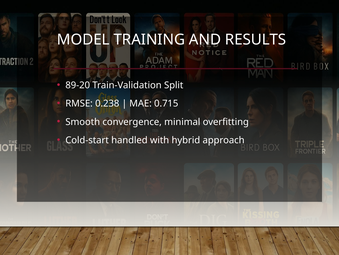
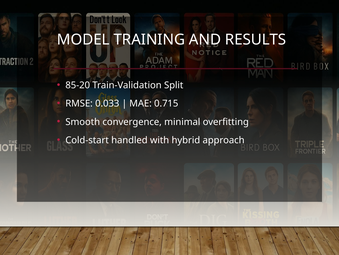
89-20: 89-20 -> 85-20 (78, 85)
0.238: 0.238 -> 0.033 (107, 103)
